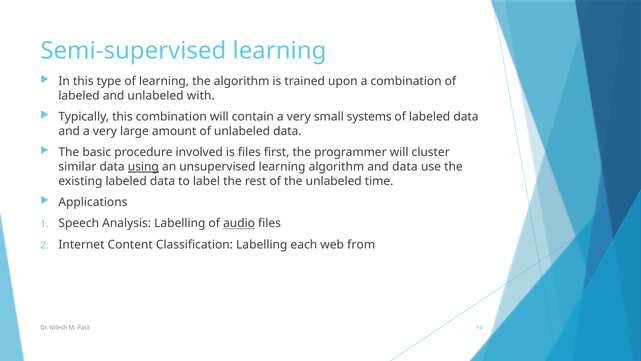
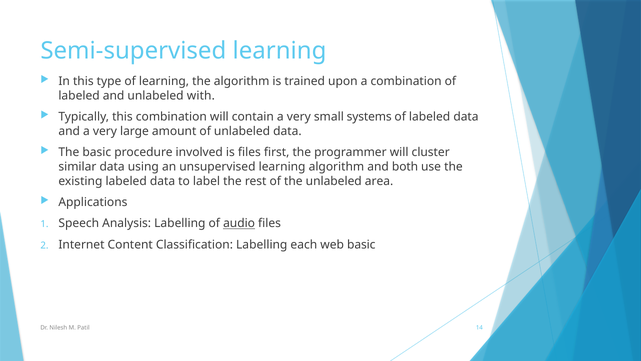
using underline: present -> none (143, 167)
and data: data -> both (405, 167)
time: time -> area (379, 181)
web from: from -> basic (361, 244)
